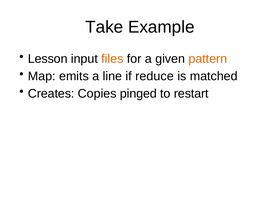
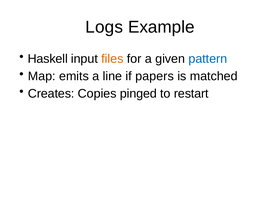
Take: Take -> Logs (104, 27)
Lesson: Lesson -> Haskell (48, 59)
pattern colour: orange -> blue (208, 59)
reduce: reduce -> papers (155, 76)
